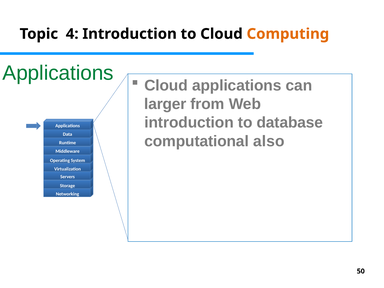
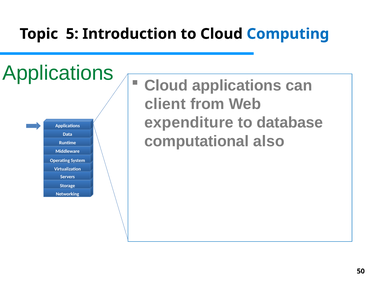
4: 4 -> 5 (72, 34)
Computing colour: orange -> blue (288, 34)
larger: larger -> client (165, 104)
introduction: introduction -> expenditure (189, 123)
